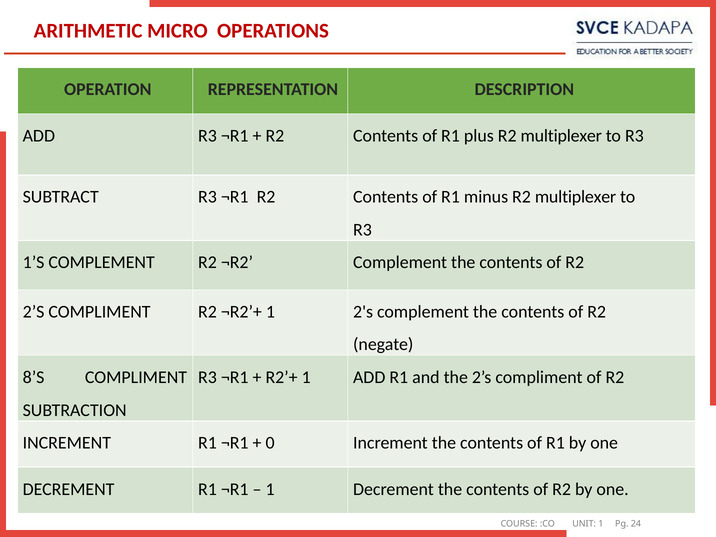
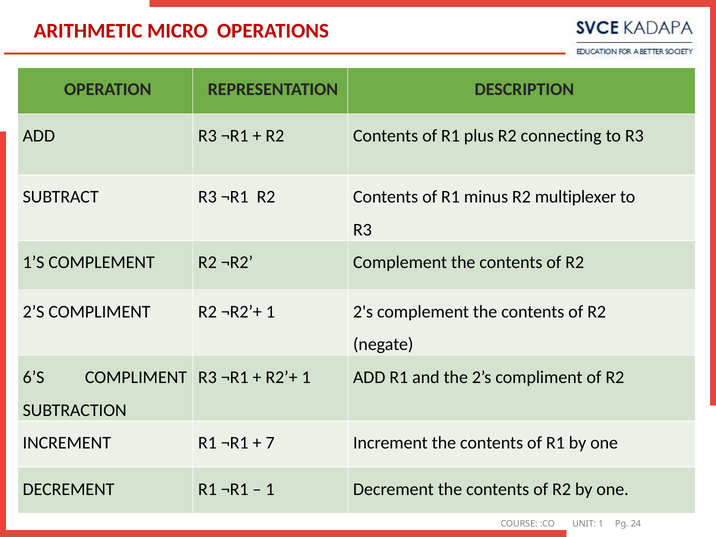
plus R2 multiplexer: multiplexer -> connecting (561, 136)
8’S: 8’S -> 6’S (34, 377)
0: 0 -> 7 (270, 443)
